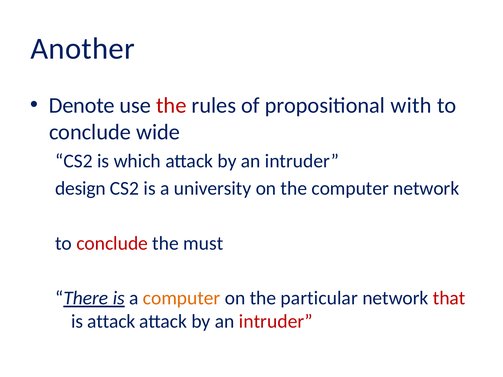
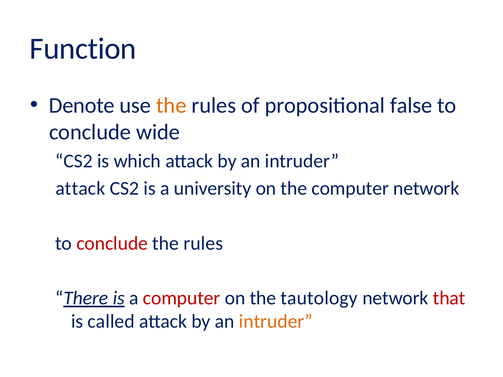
Another: Another -> Function (83, 49)
the colour: red -> orange (171, 106)
with: with -> false (411, 106)
design: design -> attack (80, 189)
must: must -> rules (203, 243)
computer colour: orange -> red (182, 298)
particular: particular -> tautology (319, 298)
is attack: attack -> called (111, 322)
intruder colour: red -> orange (276, 322)
